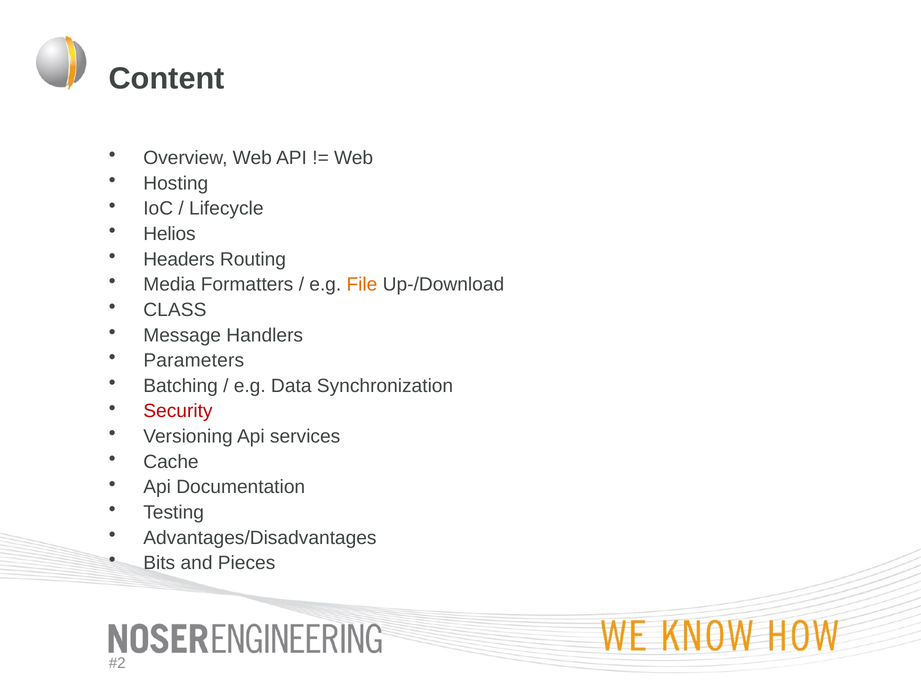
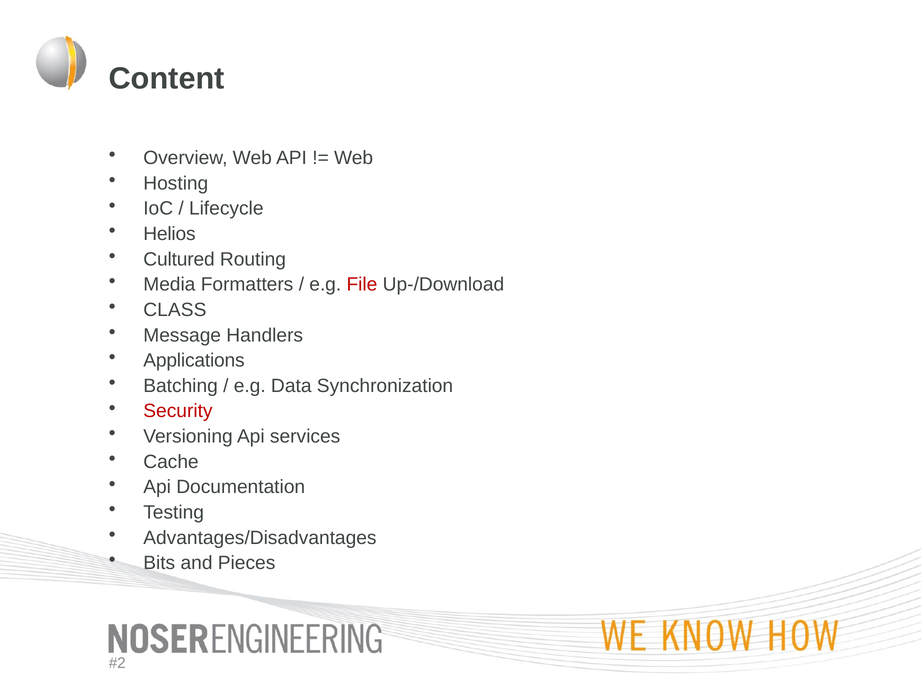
Headers: Headers -> Cultured (179, 259)
File colour: orange -> red (362, 284)
Parameters: Parameters -> Applications (194, 360)
